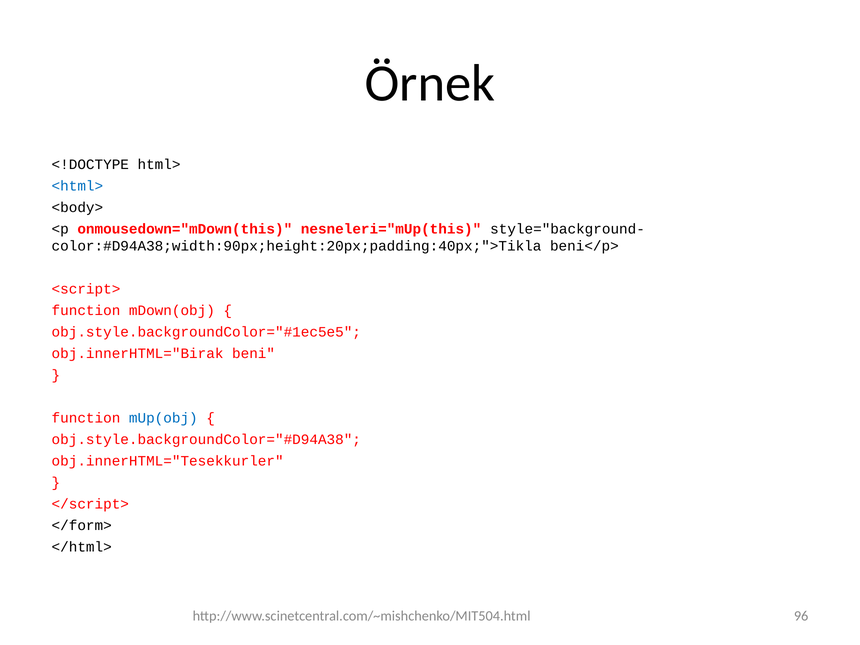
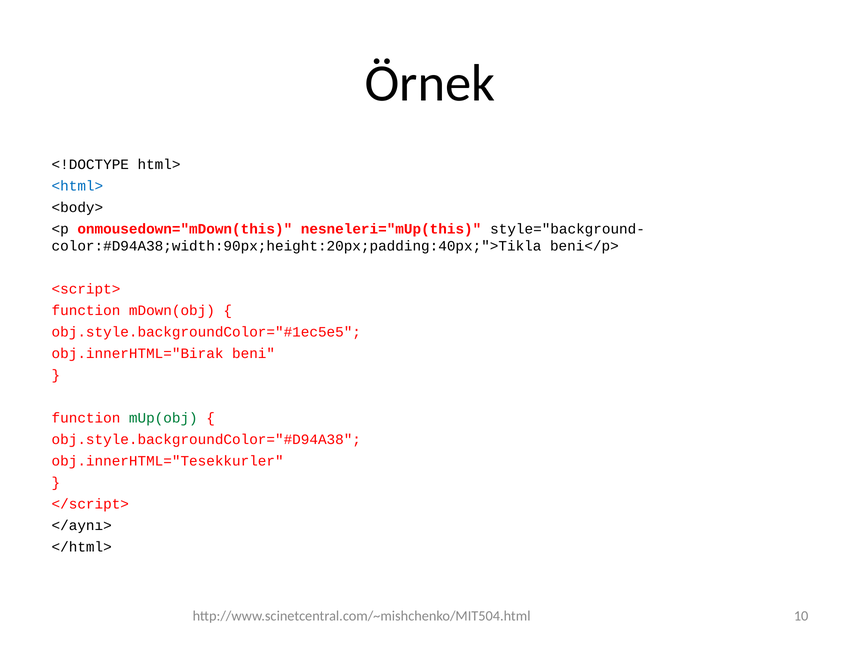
mUp(obj colour: blue -> green (163, 418)
</form>: </form> -> </aynı> (82, 526)
96: 96 -> 10 (801, 616)
